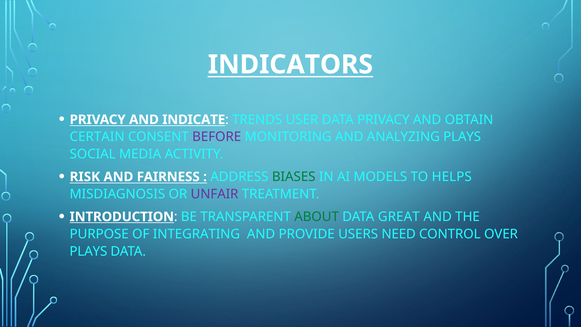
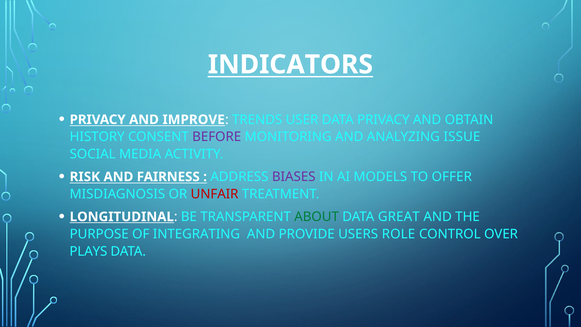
INDICATE: INDICATE -> IMPROVE (194, 120)
CERTAIN: CERTAIN -> HISTORY (97, 137)
ANALYZING PLAYS: PLAYS -> ISSUE (462, 137)
BIASES colour: green -> purple (294, 177)
HELPS: HELPS -> OFFER (452, 177)
UNFAIR colour: purple -> red (215, 194)
INTRODUCTION: INTRODUCTION -> LONGITUDINAL (122, 217)
NEED: NEED -> ROLE (398, 234)
